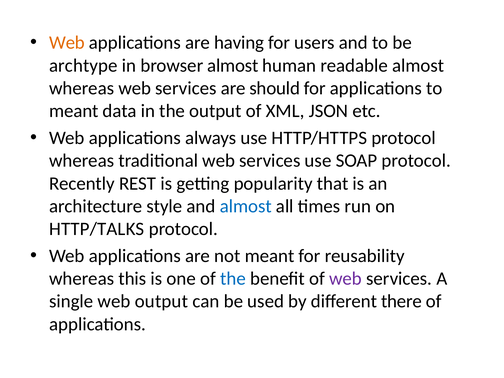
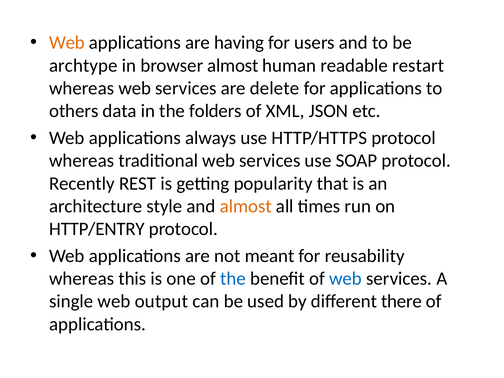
readable almost: almost -> restart (418, 65)
should: should -> delete (275, 88)
meant: meant -> others (74, 111)
the output: output -> folders (215, 111)
almost colour: blue -> orange (246, 206)
HTTP/TALKS: HTTP/TALKS -> HTTP/ENTRY (97, 229)
web colour: purple -> blue (346, 279)
